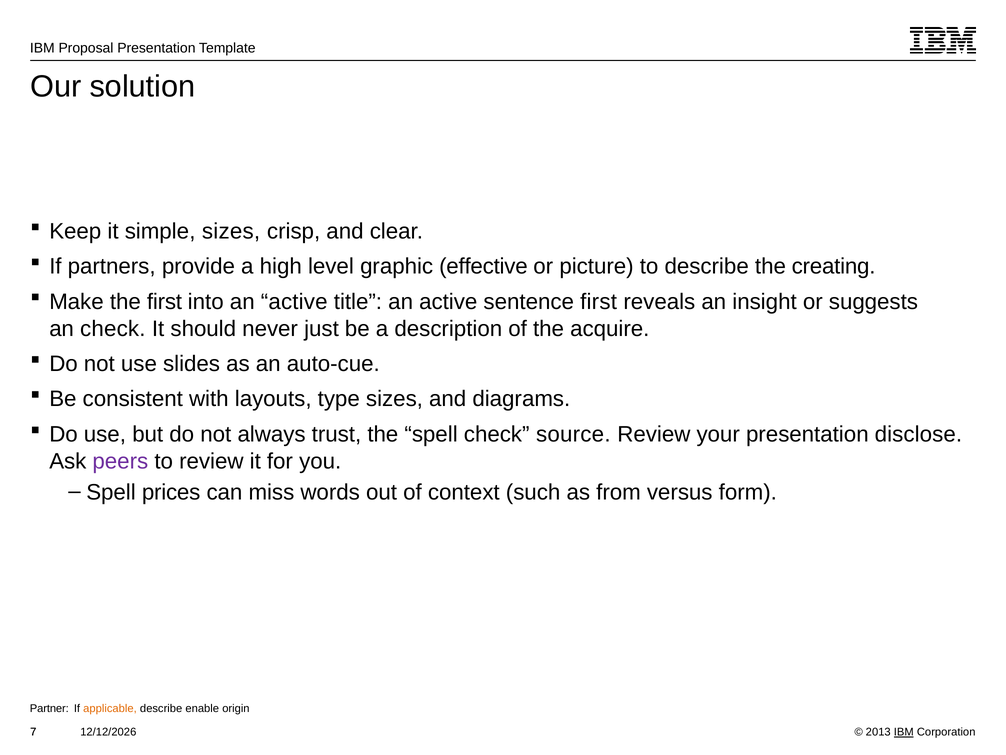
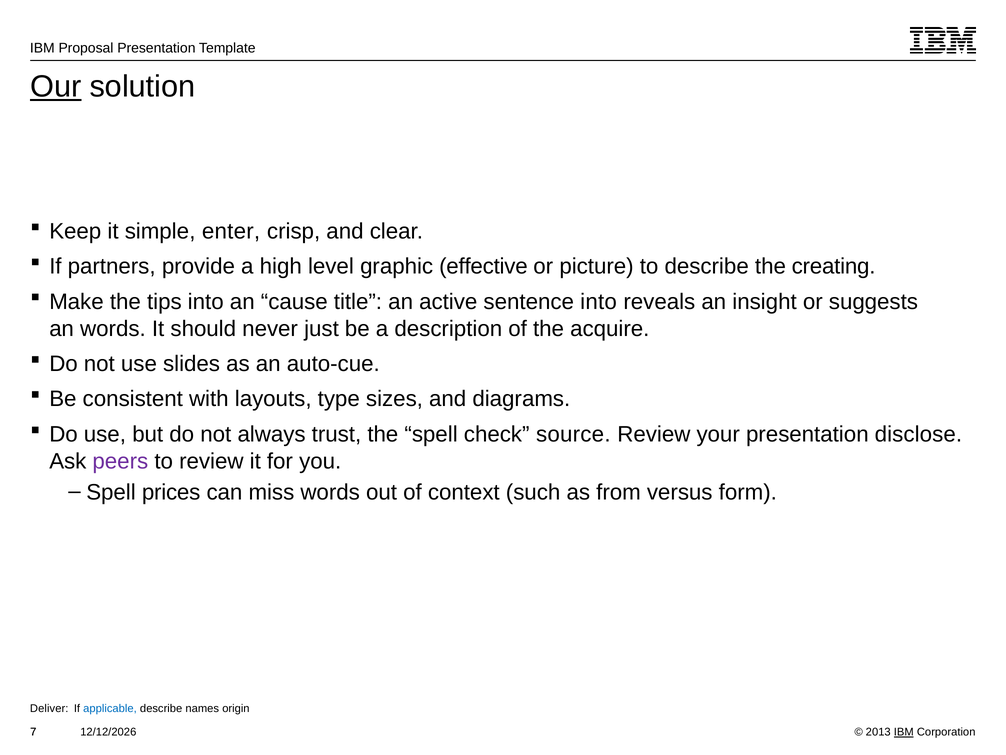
Our underline: none -> present (56, 87)
simple sizes: sizes -> enter (231, 231)
the first: first -> tips (164, 302)
into an active: active -> cause (294, 302)
sentence first: first -> into (599, 302)
an check: check -> words (113, 328)
Partner: Partner -> Deliver (49, 708)
applicable colour: orange -> blue (110, 708)
enable: enable -> names (202, 708)
